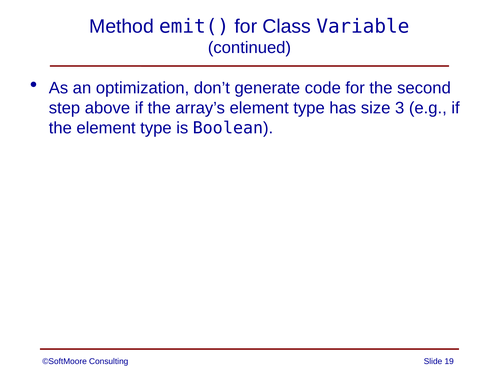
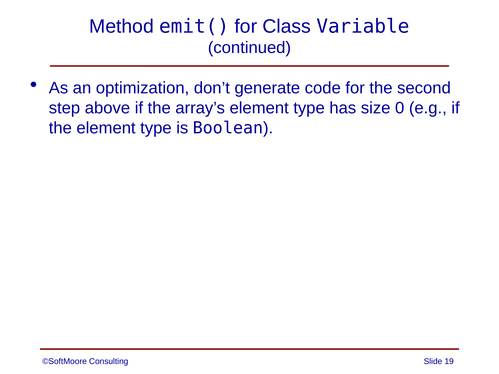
3: 3 -> 0 (400, 108)
